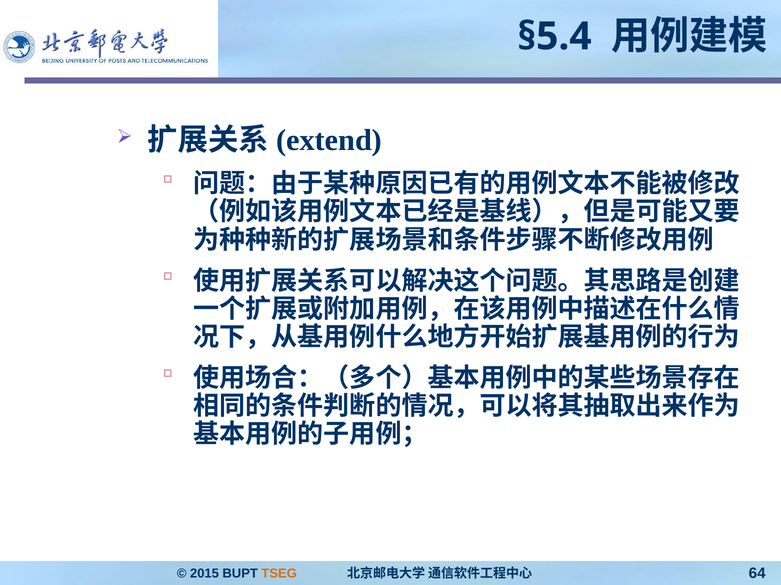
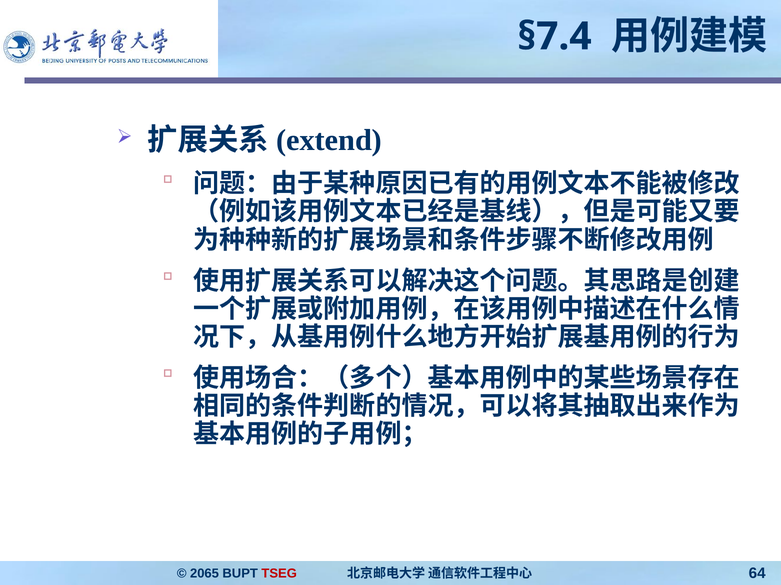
§5.4: §5.4 -> §7.4 (554, 36)
2015: 2015 -> 2065 (204, 574)
TSEG colour: orange -> red (279, 574)
